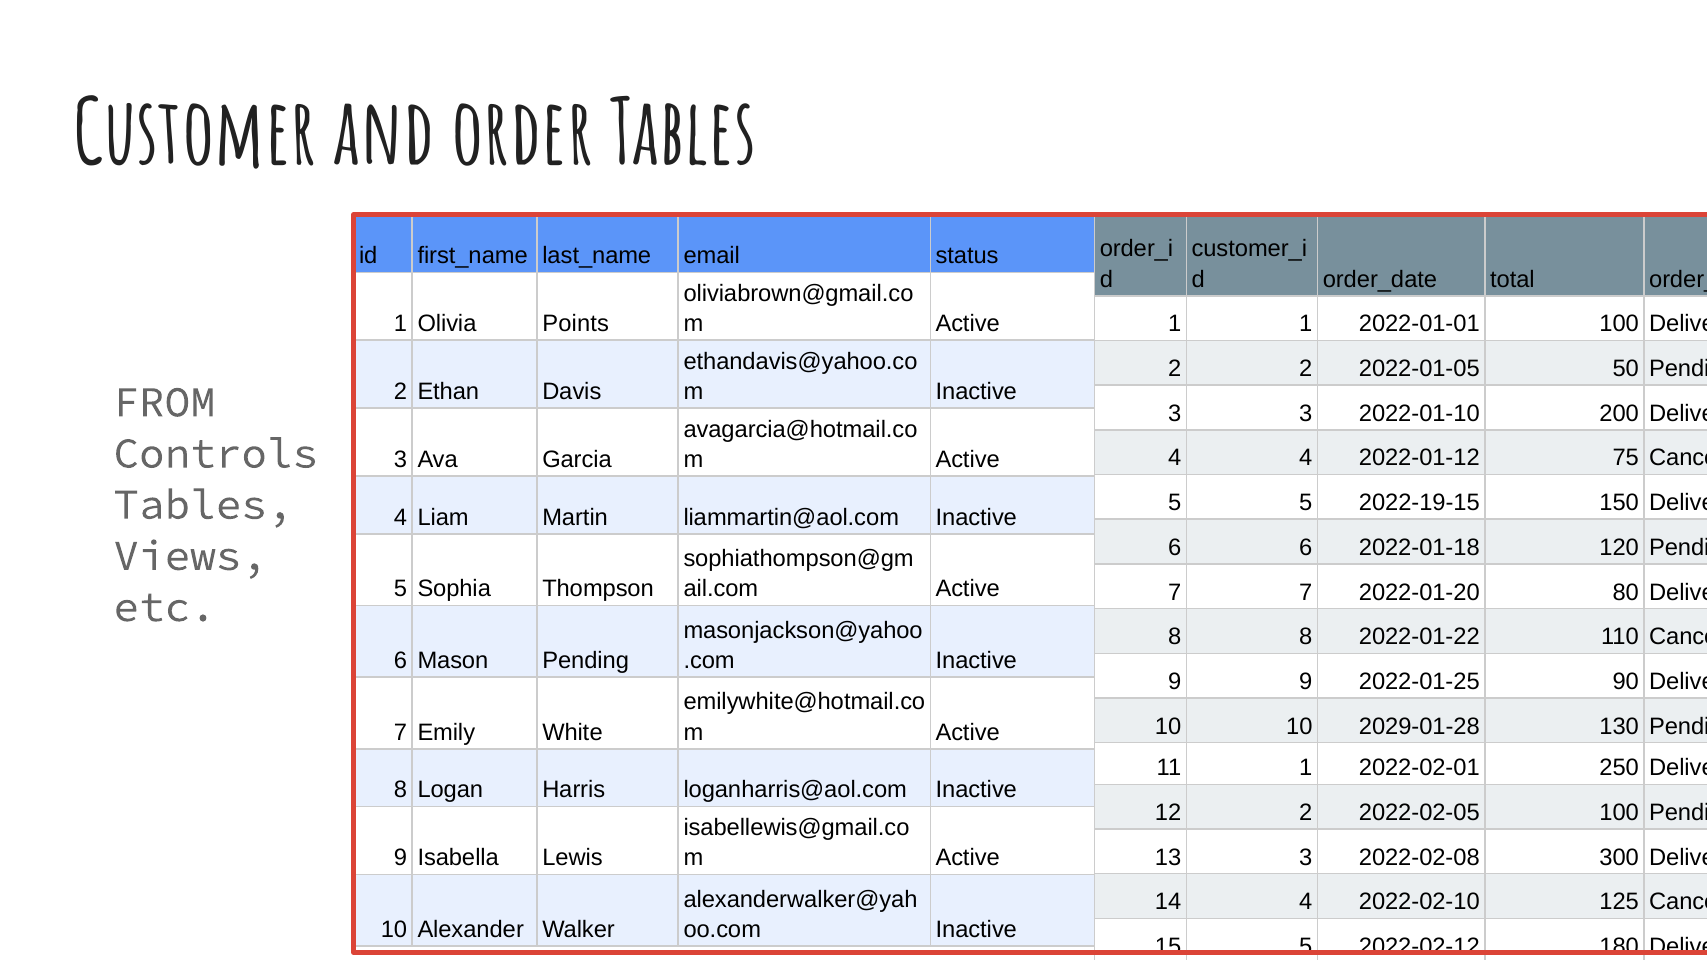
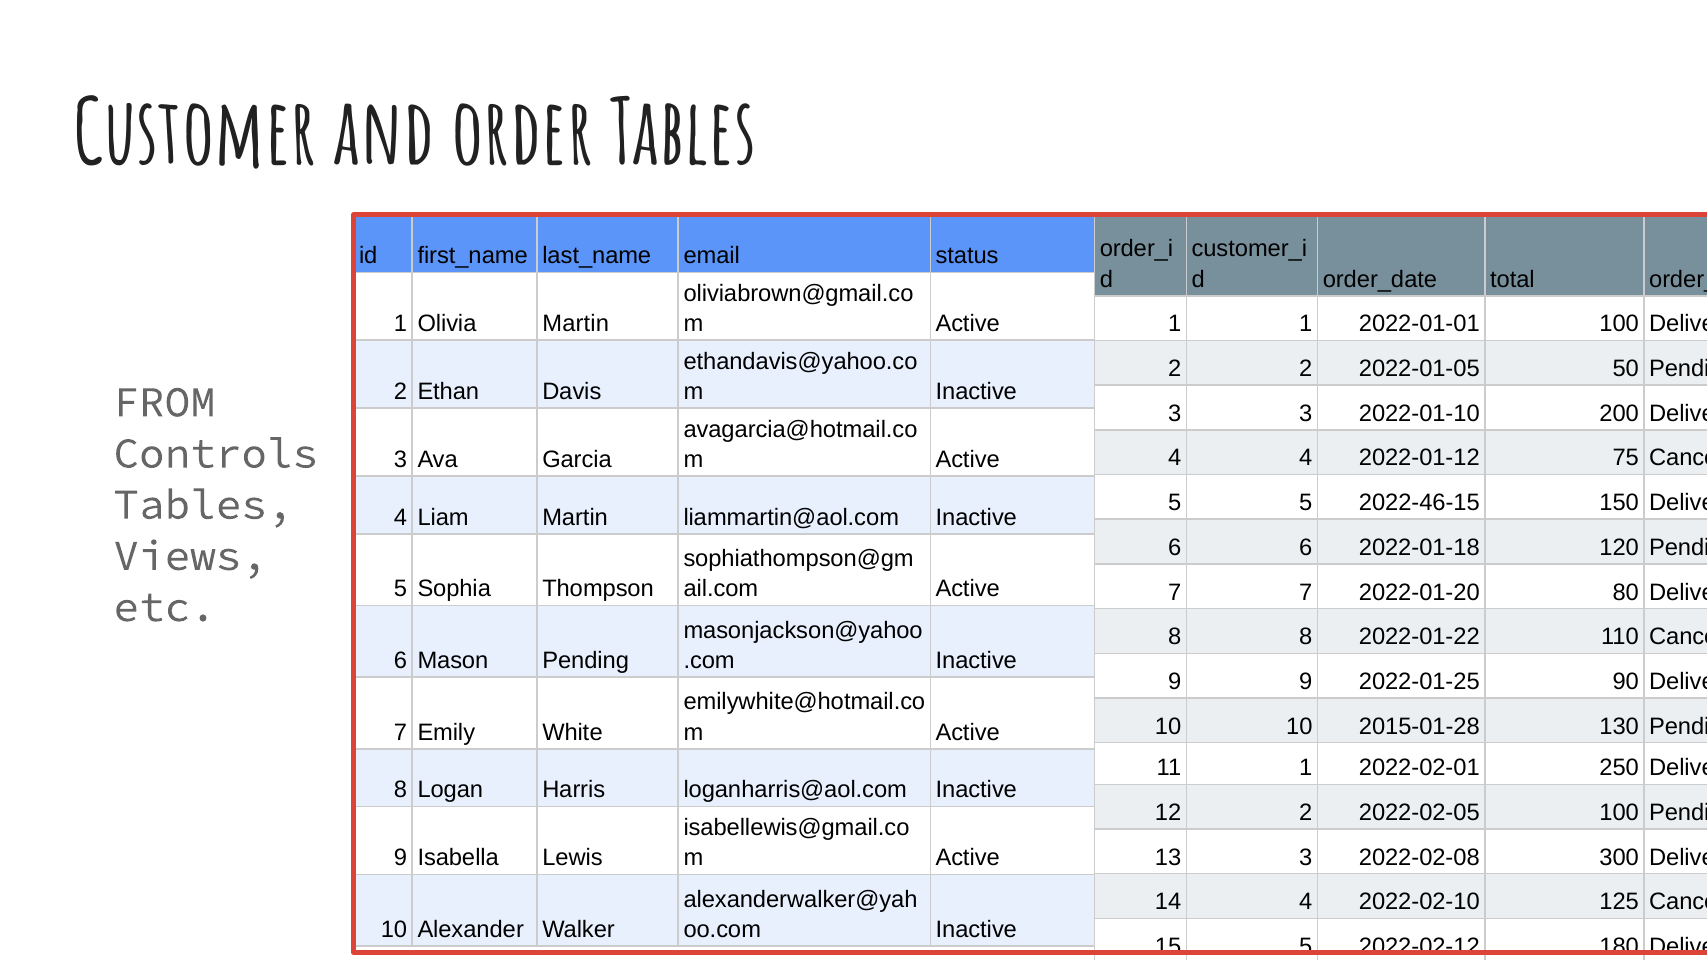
Olivia Points: Points -> Martin (576, 324)
2022-19-15: 2022-19-15 -> 2022-46-15 (1419, 503)
2029-01-28: 2029-01-28 -> 2015-01-28 (1419, 726)
